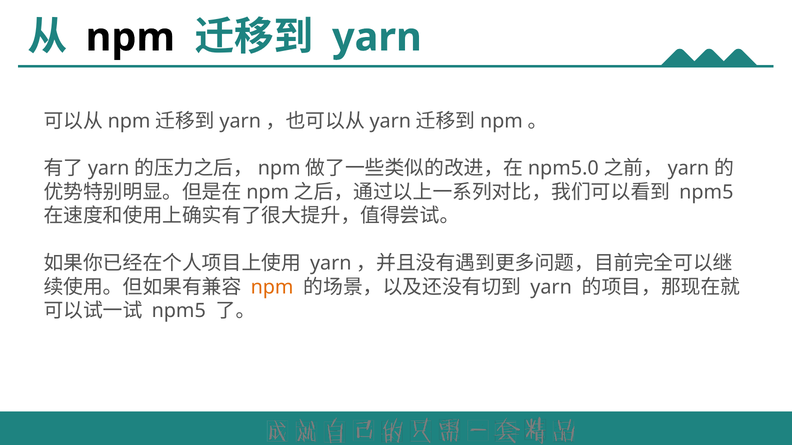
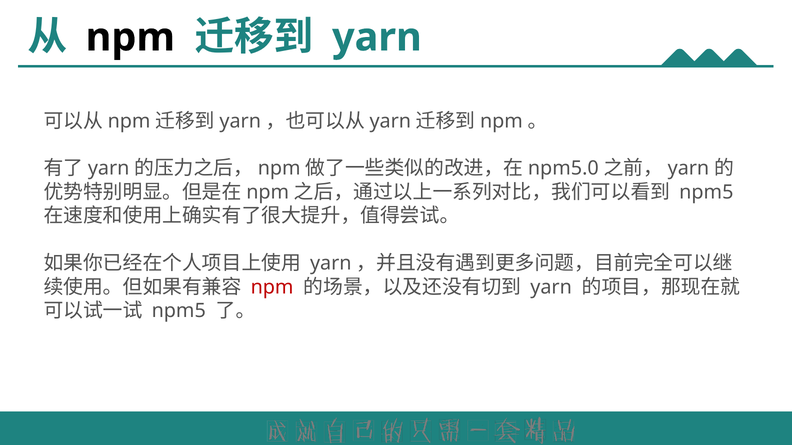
npm colour: orange -> red (272, 287)
